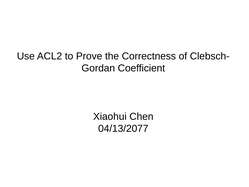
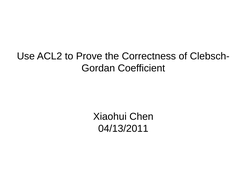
04/13/2077: 04/13/2077 -> 04/13/2011 (123, 128)
